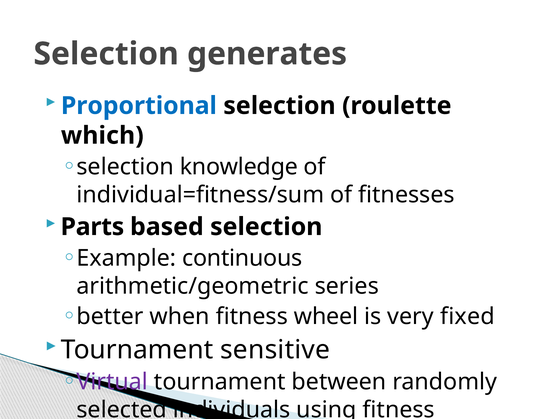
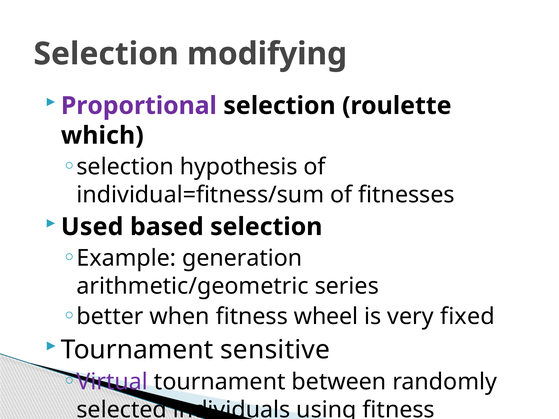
generates: generates -> modifying (267, 54)
Proportional colour: blue -> purple (139, 106)
knowledge: knowledge -> hypothesis (239, 167)
Parts: Parts -> Used (92, 227)
continuous: continuous -> generation (242, 258)
